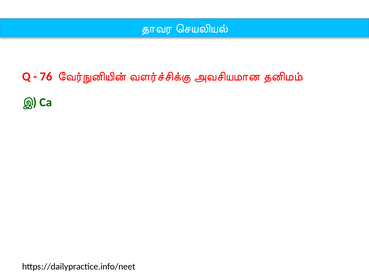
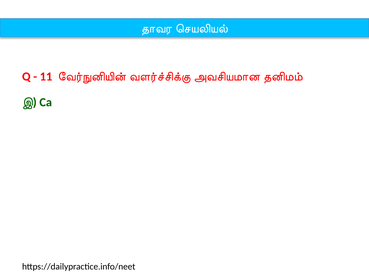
76: 76 -> 11 (46, 76)
